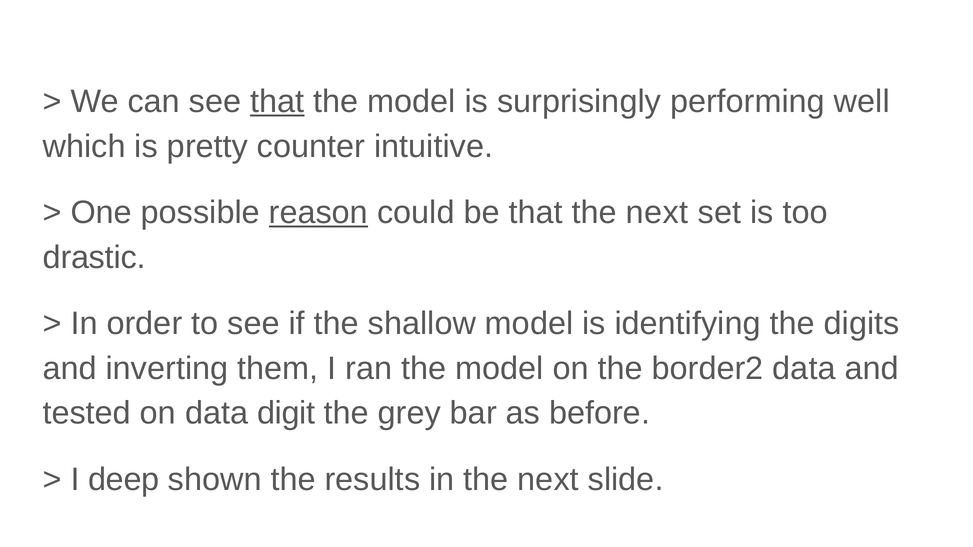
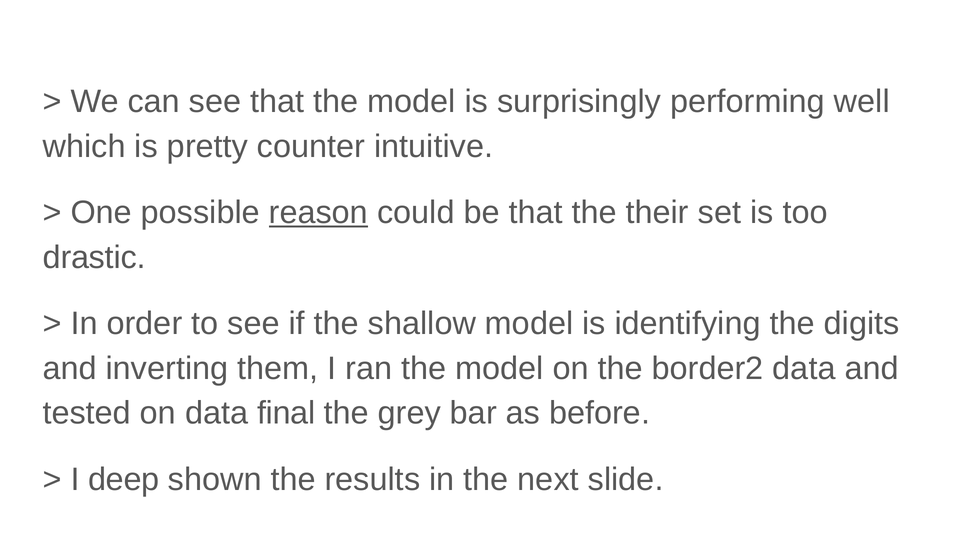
that underline: present -> none (277, 102)
that the next: next -> their (657, 213)
digit: digit -> final (286, 413)
